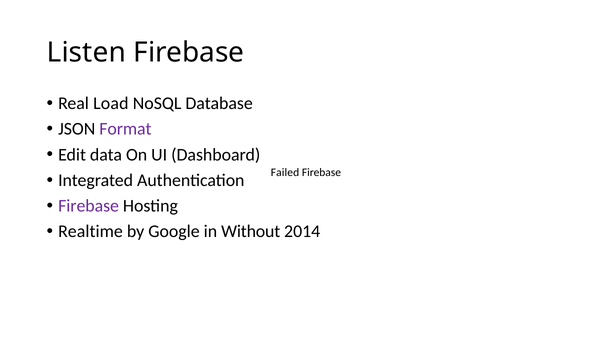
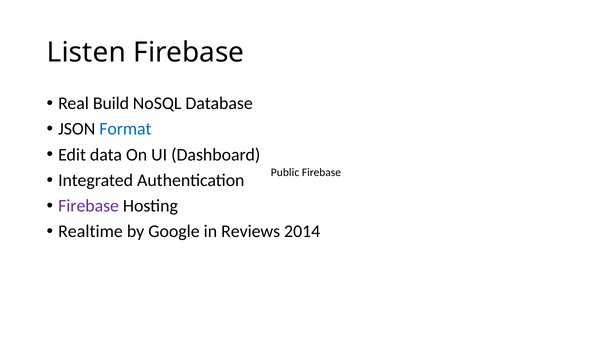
Load: Load -> Build (111, 103)
Format colour: purple -> blue (125, 129)
Failed: Failed -> Public (285, 173)
Without: Without -> Reviews (251, 232)
